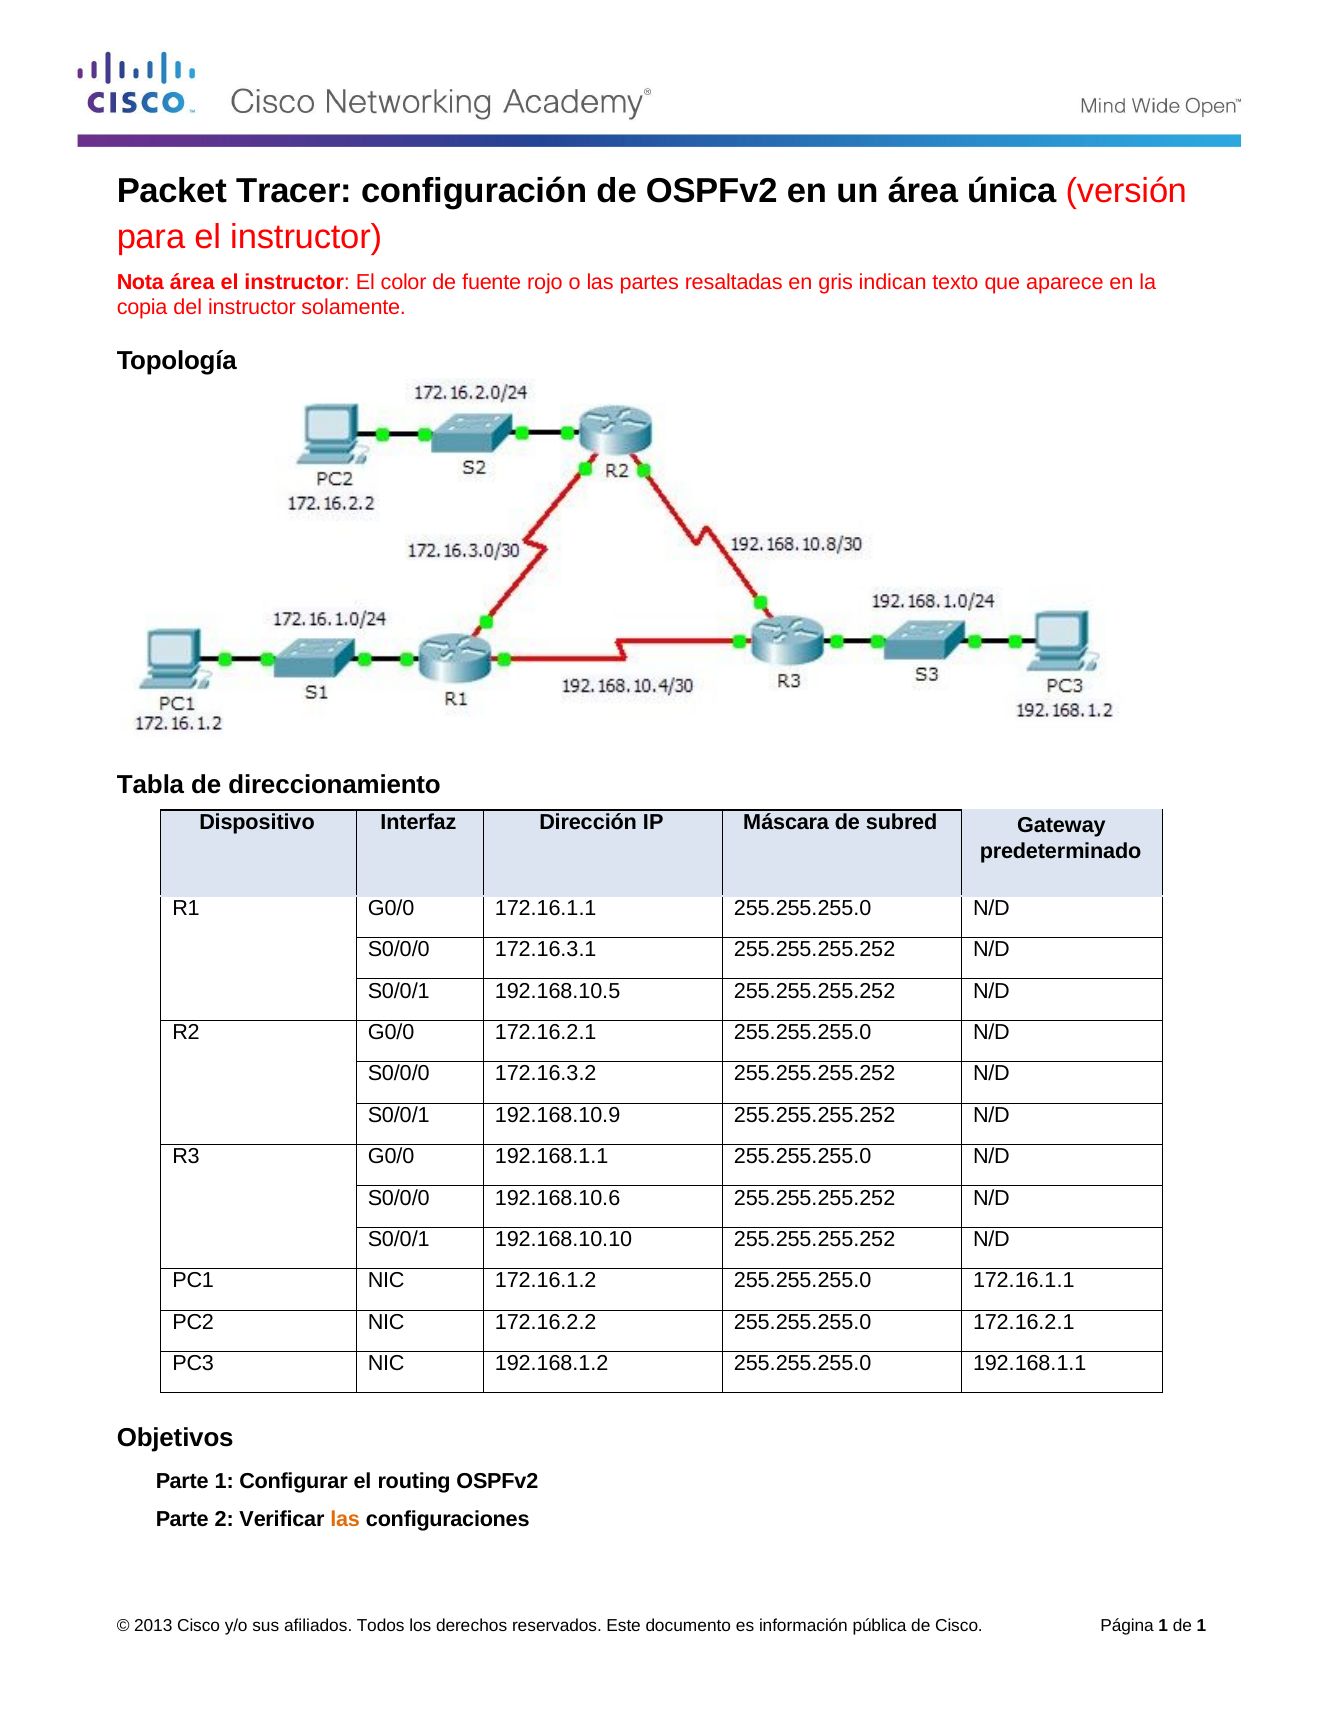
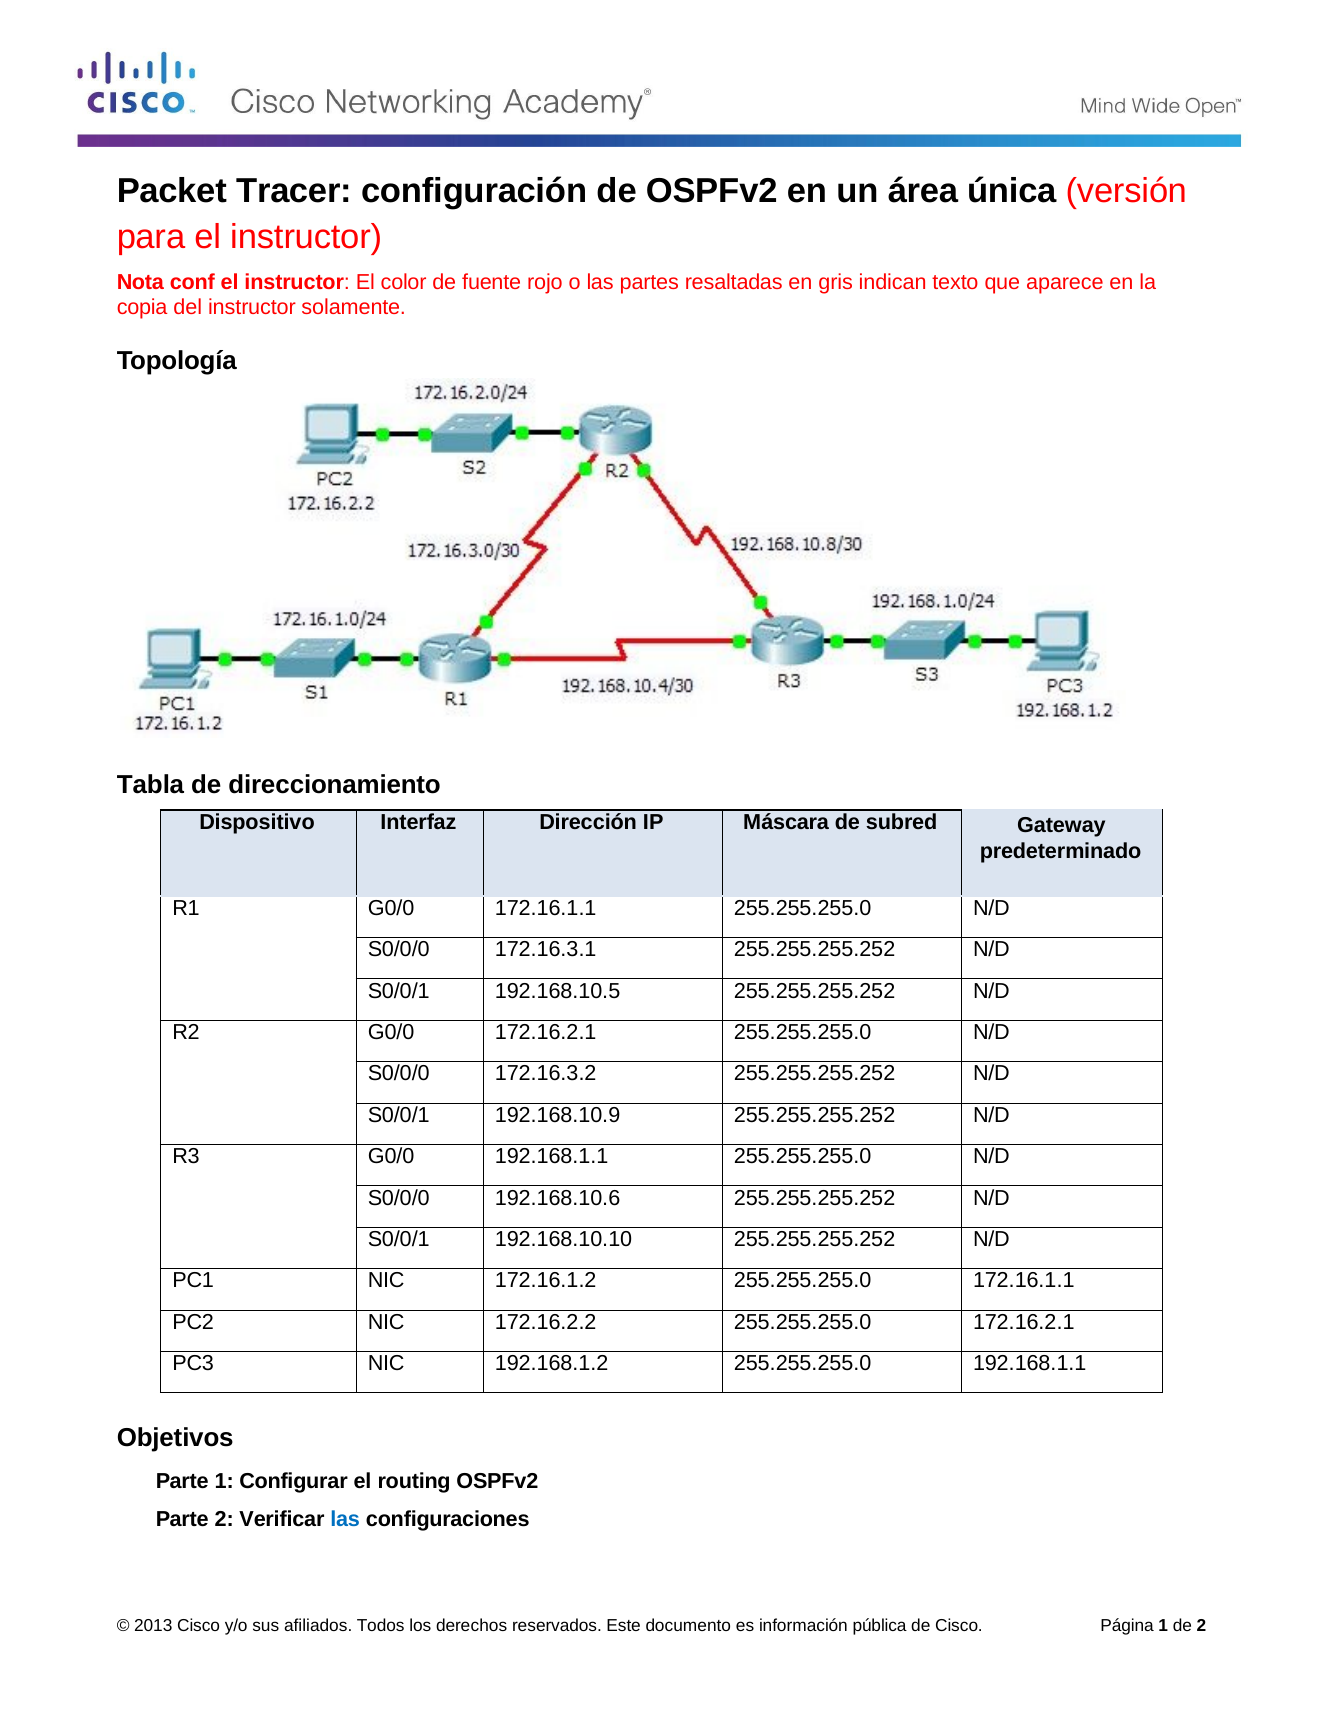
Nota área: área -> conf (192, 282)
las colour: orange -> blue (345, 1520)
de 1: 1 -> 2 (1201, 1626)
